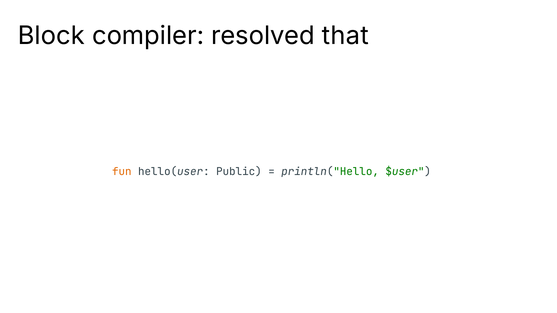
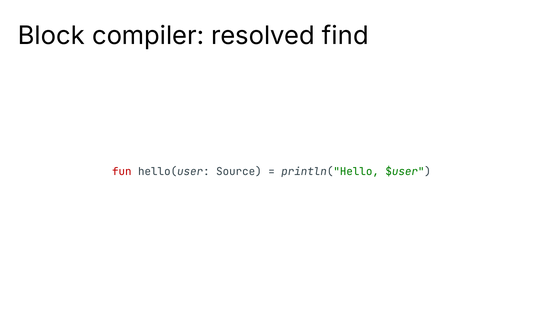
that: that -> find (345, 36)
fun colour: orange -> red (122, 172)
Public: Public -> Source (239, 172)
